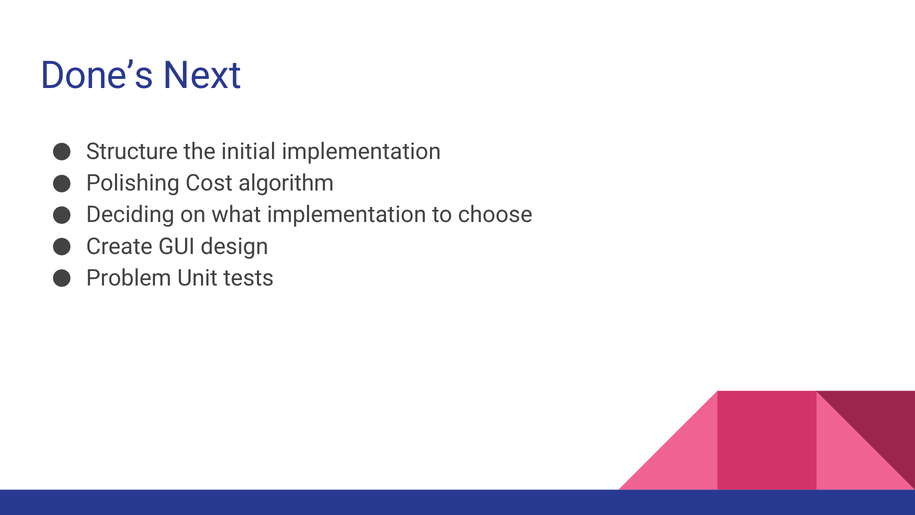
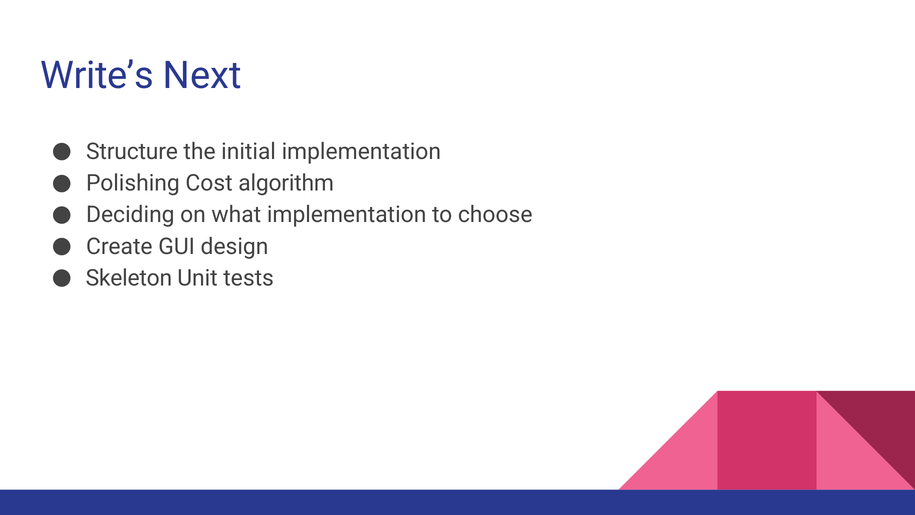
Done’s: Done’s -> Write’s (97, 76)
Problem: Problem -> Skeleton (129, 278)
